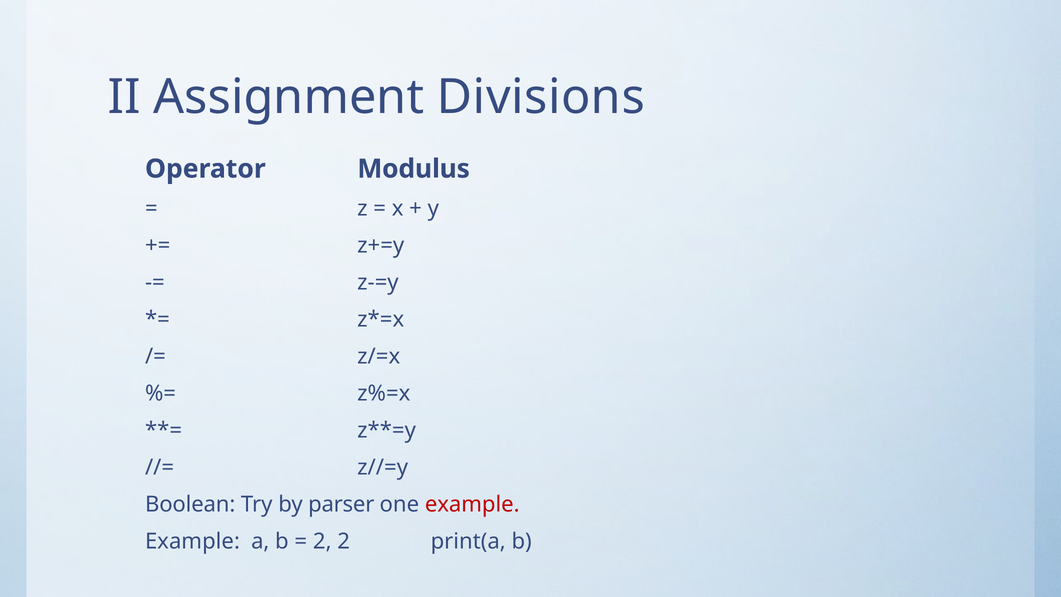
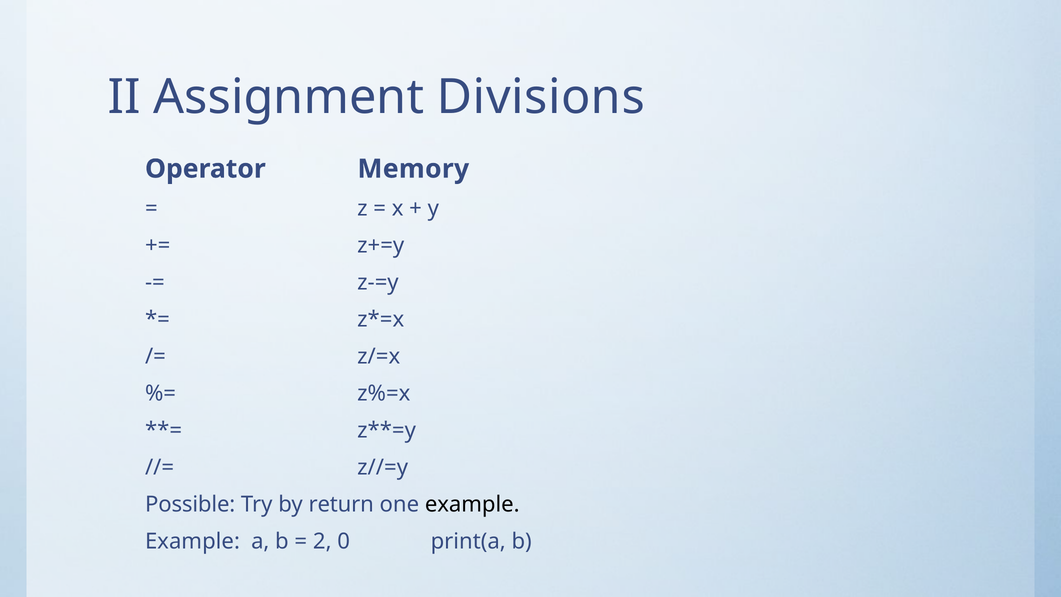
Modulus: Modulus -> Memory (413, 169)
Boolean: Boolean -> Possible (190, 504)
parser: parser -> return (341, 504)
example colour: red -> black (472, 504)
2 2: 2 -> 0 (344, 541)
